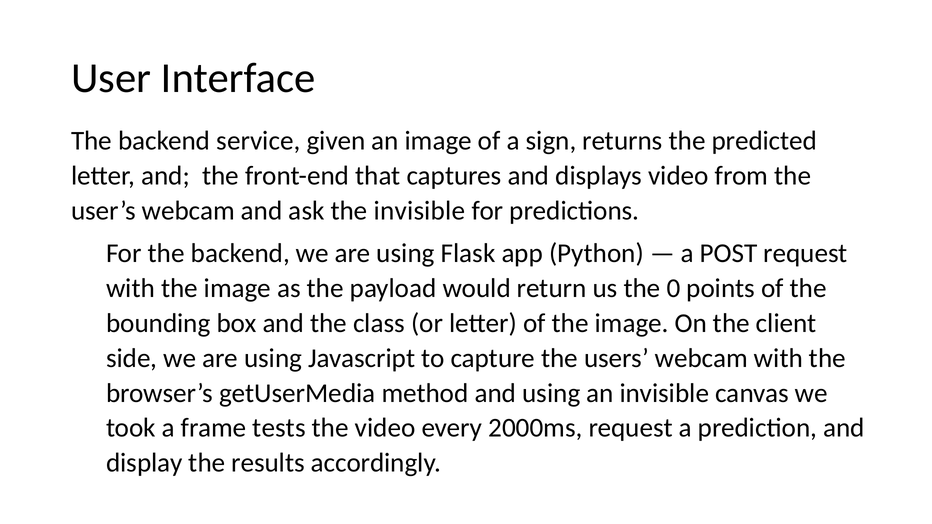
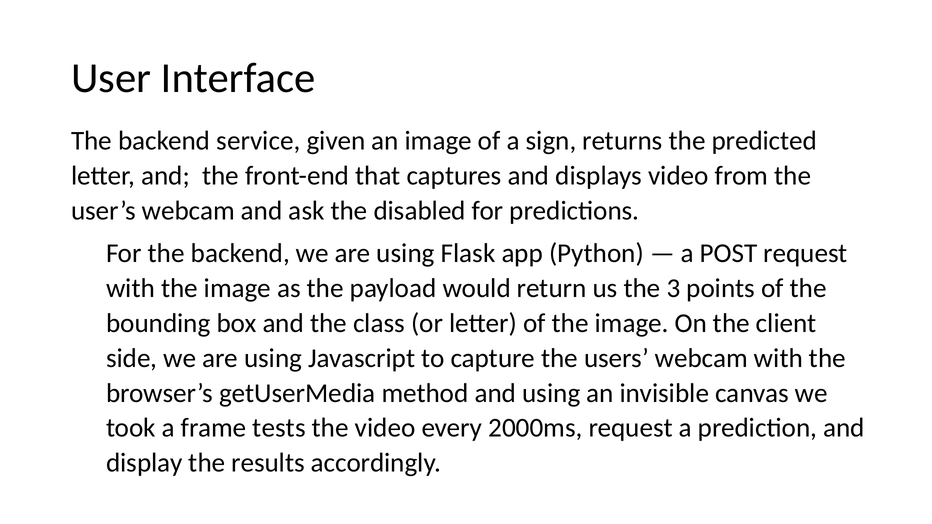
the invisible: invisible -> disabled (420, 211)
0: 0 -> 3 (673, 288)
